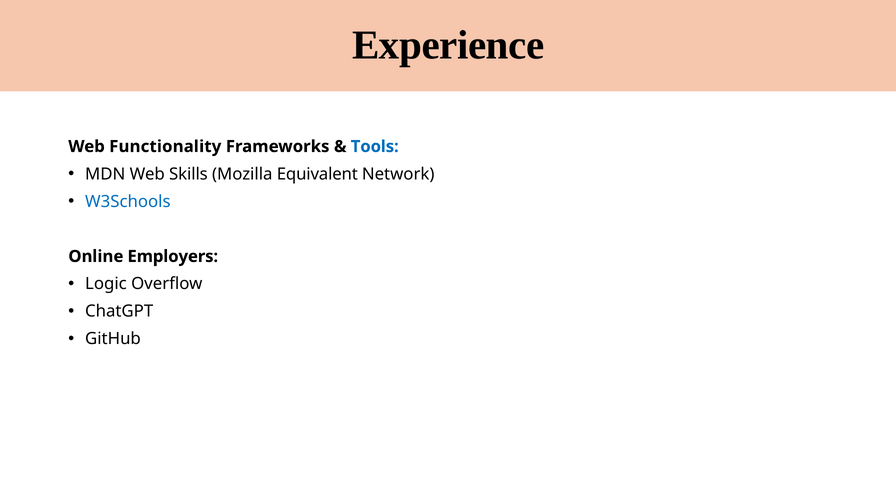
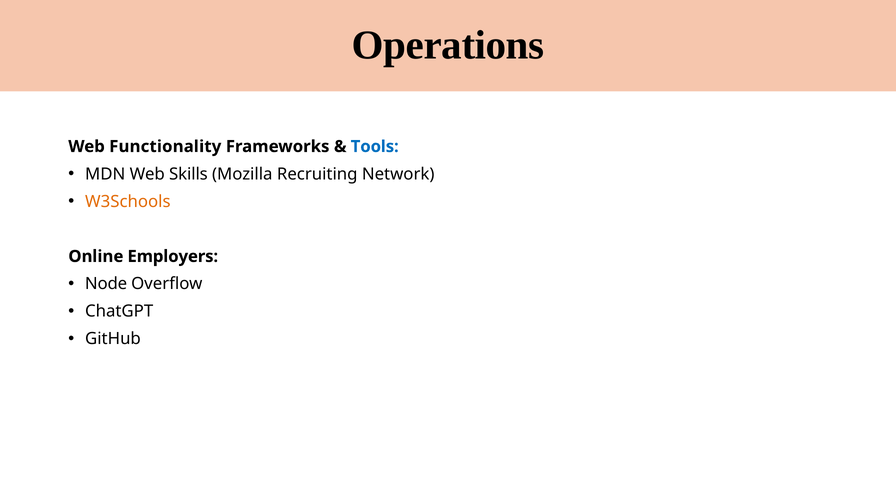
Experience: Experience -> Operations (448, 45)
Equivalent: Equivalent -> Recruiting (317, 174)
W3Schools colour: blue -> orange (128, 201)
Logic: Logic -> Node (106, 284)
